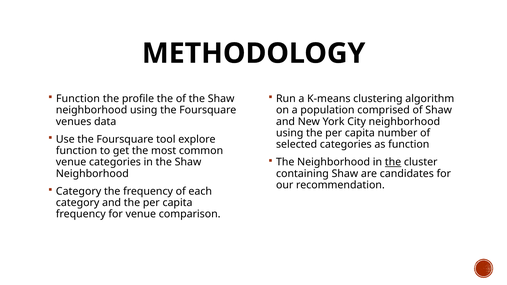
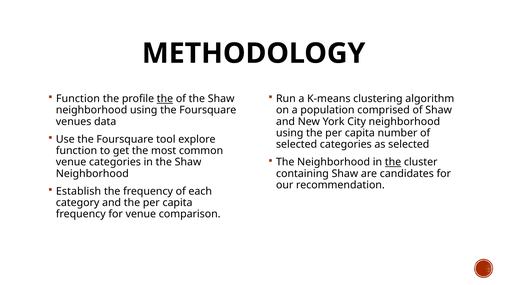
the underline: none -> present (165, 99)
as function: function -> selected (409, 145)
Category: Category -> Establish (79, 191)
